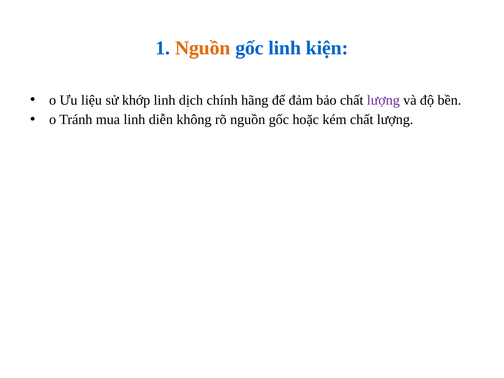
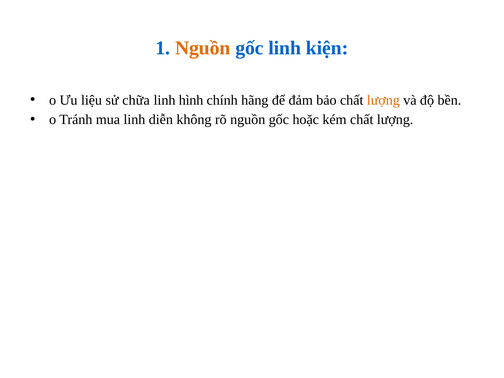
khớp: khớp -> chữa (136, 100)
dịch: dịch -> hình (191, 100)
lượng colour: purple -> orange (383, 100)
